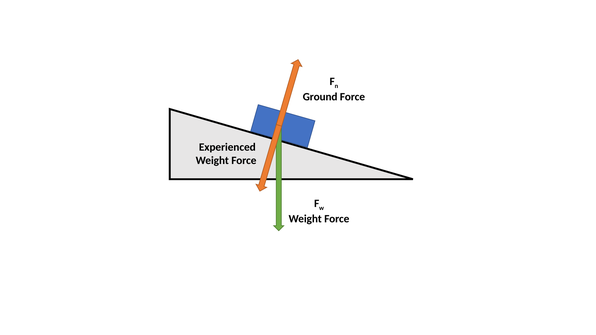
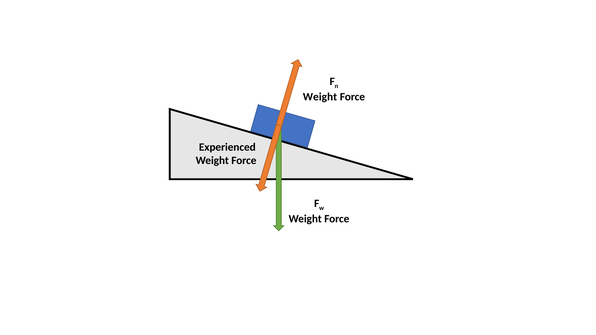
Ground: Ground -> Weight (320, 97)
